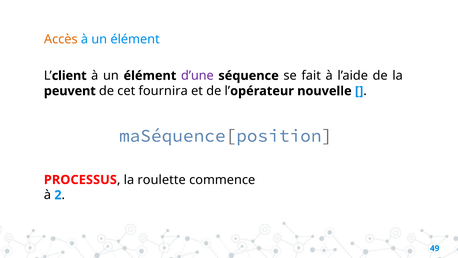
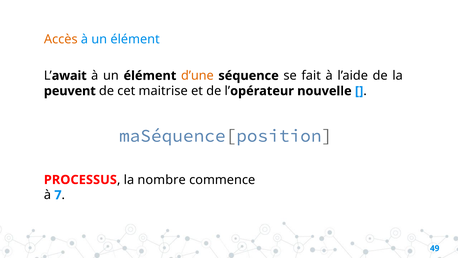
client: client -> await (69, 76)
d’une colour: purple -> orange (197, 76)
fournira: fournira -> maitrise (163, 91)
roulette: roulette -> nombre (162, 180)
2: 2 -> 7 (58, 195)
